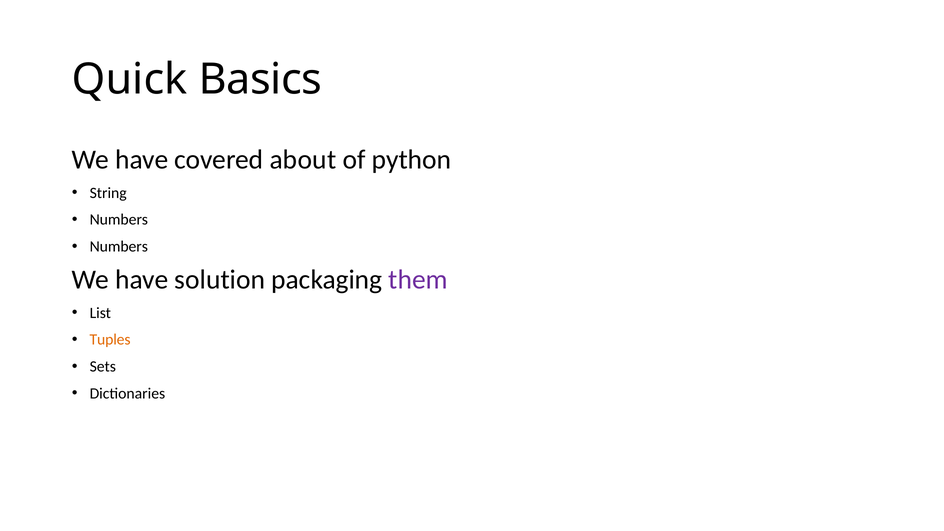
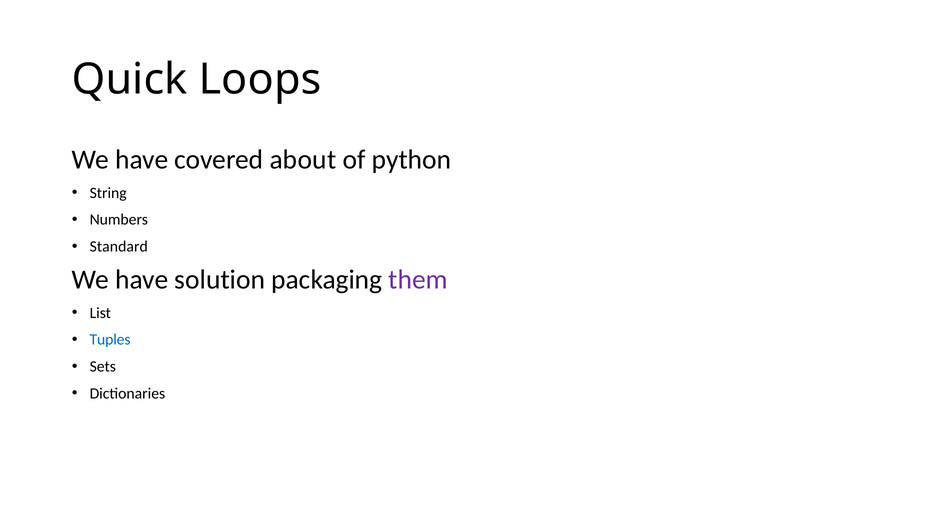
Basics: Basics -> Loops (260, 79)
Numbers: Numbers -> Standard (119, 246)
Tuples colour: orange -> blue (110, 340)
